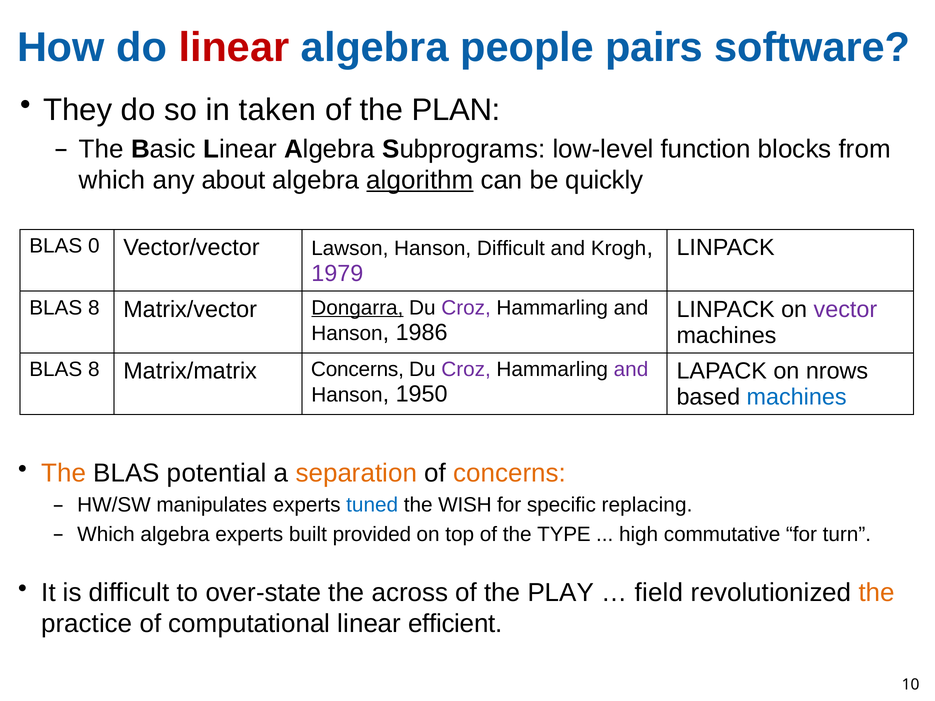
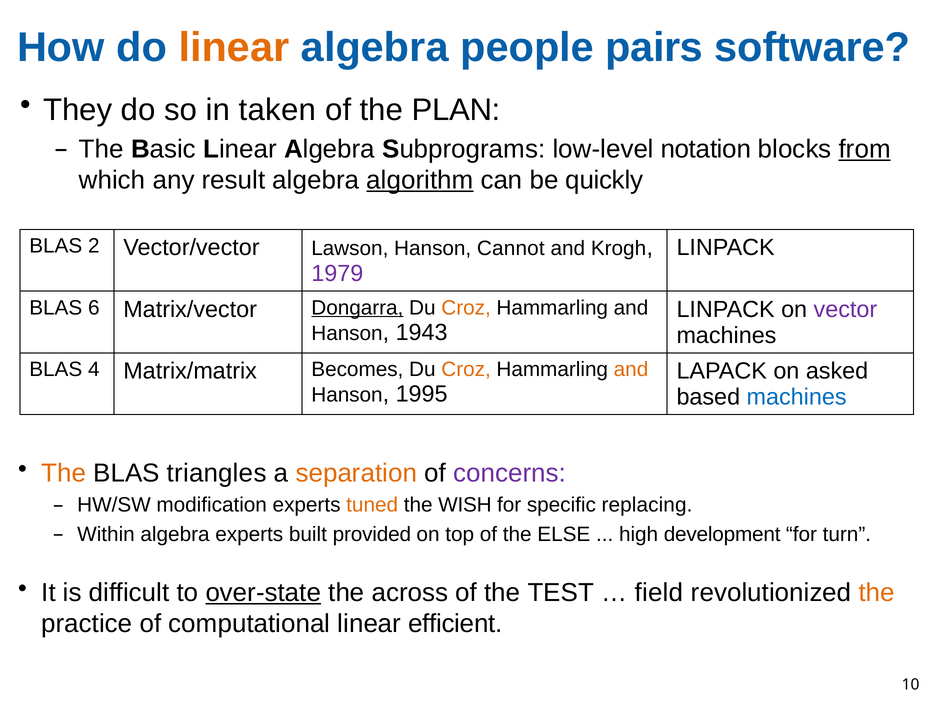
linear colour: red -> orange (234, 48)
function: function -> notation (706, 149)
from underline: none -> present (865, 149)
about: about -> result (234, 180)
0: 0 -> 2 (94, 246)
Hanson Difficult: Difficult -> Cannot (511, 249)
8: 8 -> 6 (94, 308)
Croz colour: purple -> orange (466, 308)
1986: 1986 -> 1943 (422, 332)
8: 8 -> 4 (94, 370)
Matrix/matrix Concerns: Concerns -> Becomes (357, 370)
Croz colour: purple -> orange (466, 370)
and colour: purple -> orange (631, 370)
nrows: nrows -> asked (837, 371)
1950: 1950 -> 1995 (422, 394)
potential: potential -> triangles (217, 473)
concerns colour: orange -> purple (509, 473)
manipulates: manipulates -> modification (212, 505)
tuned colour: blue -> orange (372, 505)
Which: Which -> Within (106, 534)
TYPE: TYPE -> ELSE (564, 534)
commutative: commutative -> development (722, 534)
over-state underline: none -> present (263, 593)
PLAY: PLAY -> TEST (561, 593)
